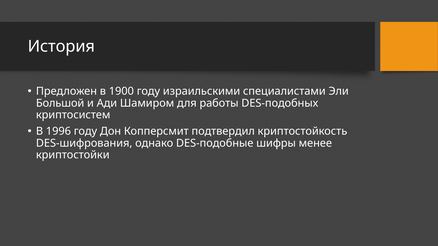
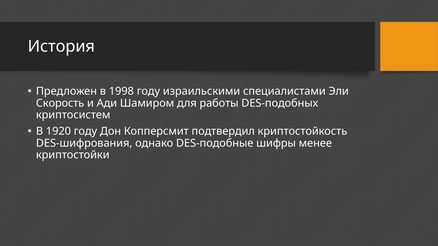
1900: 1900 -> 1998 (121, 91)
Большой: Большой -> Скорость (60, 103)
1996: 1996 -> 1920 (58, 131)
